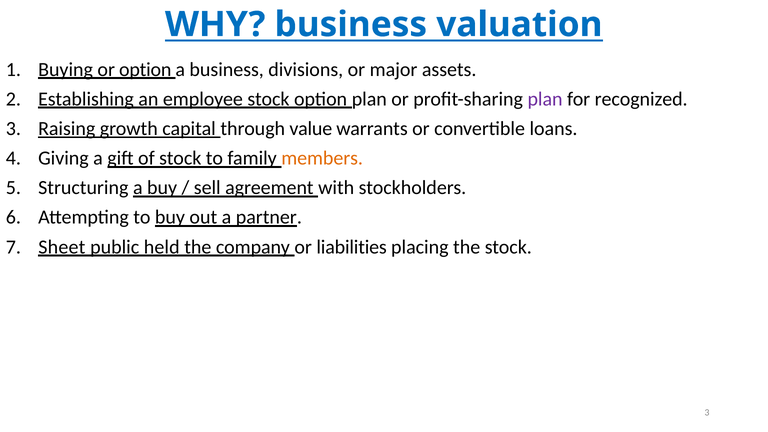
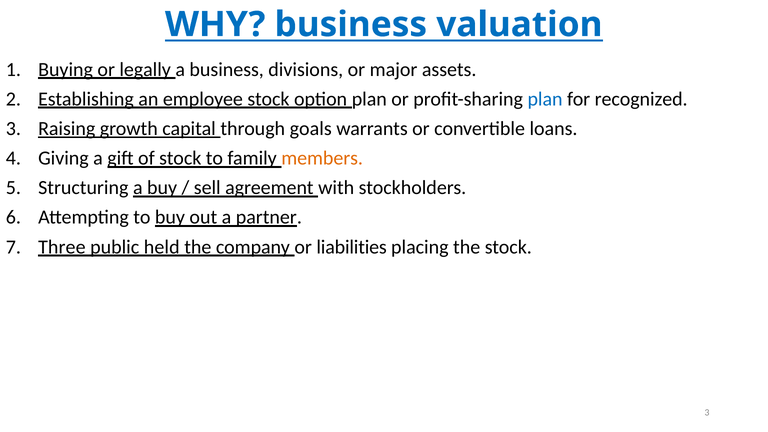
or option: option -> legally (145, 70)
plan colour: purple -> blue (545, 99)
value: value -> goals (311, 129)
Sheet: Sheet -> Three (62, 247)
